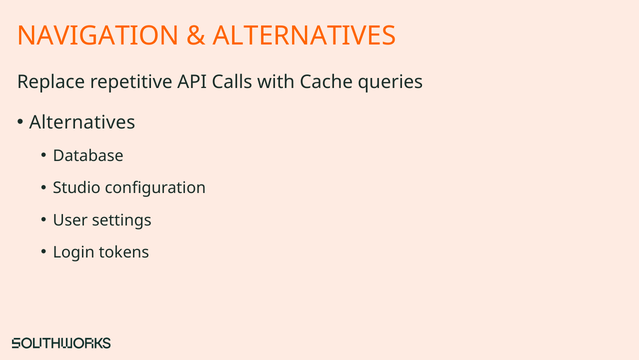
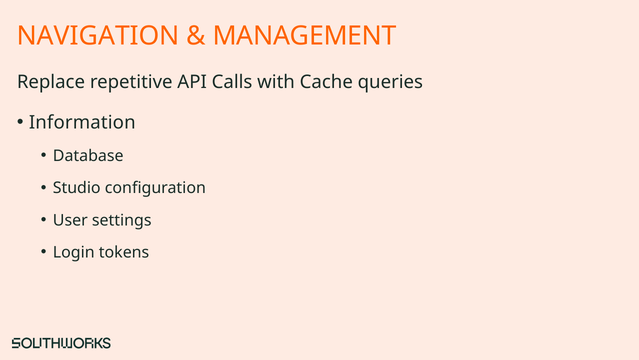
ALTERNATIVES: ALTERNATIVES -> MANAGEMENT (305, 36)
Alternatives: Alternatives -> Information (82, 122)
